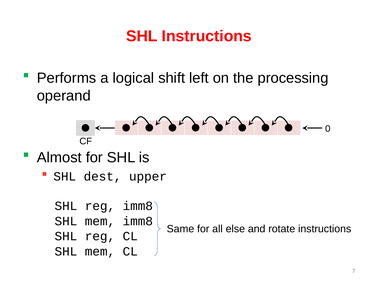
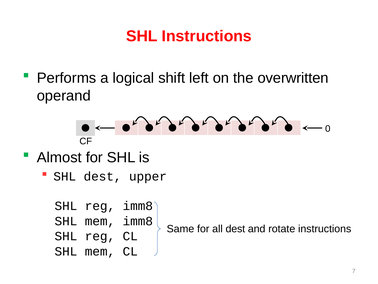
processing: processing -> overwritten (293, 78)
all else: else -> dest (235, 229)
